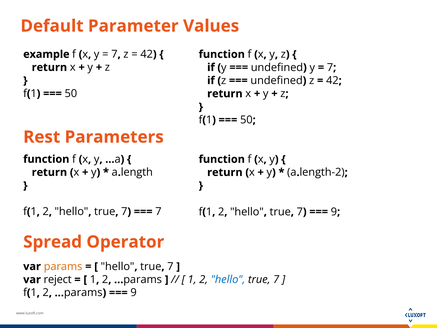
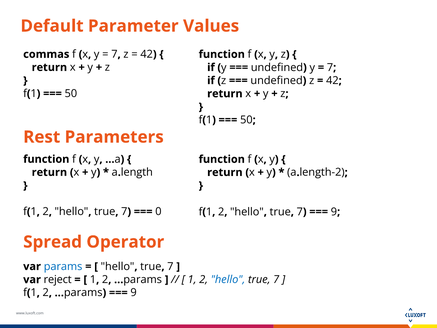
example: example -> commas (46, 54)
7: 7 -> 0 (158, 212)
params colour: orange -> blue (63, 266)
